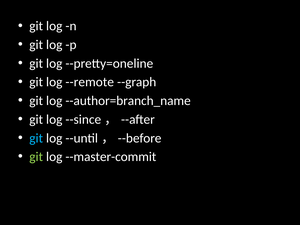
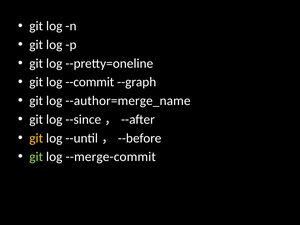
--remote: --remote -> --commit (90, 82)
--author=branch_name: --author=branch_name -> --author=merge_name (128, 101)
git colour: light blue -> yellow (36, 138)
--master-commit: --master-commit -> --merge-commit (111, 157)
